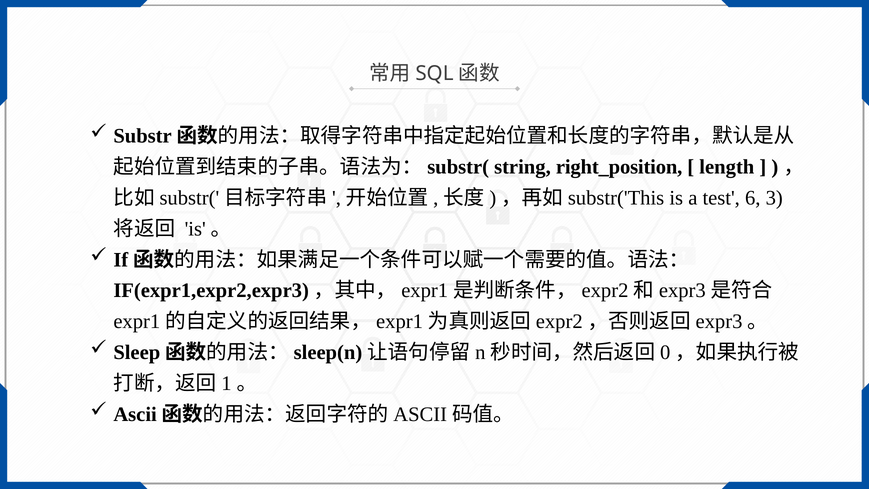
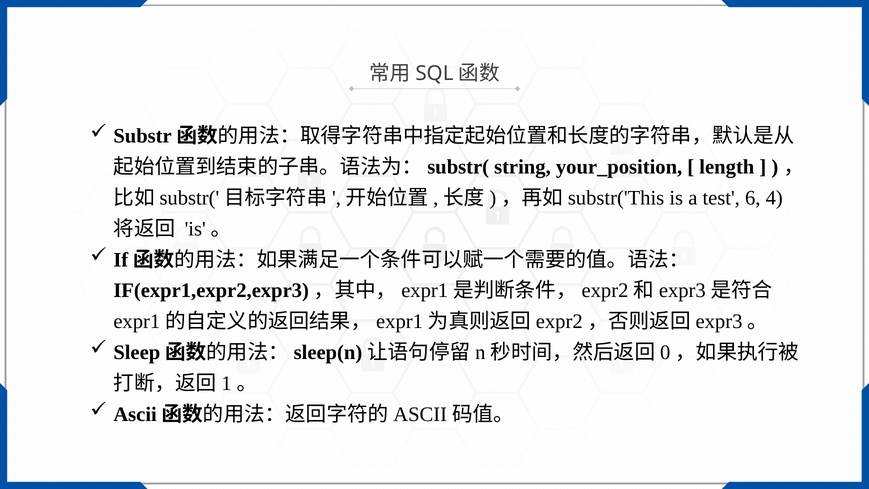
right_position: right_position -> your_position (619, 167)
3: 3 -> 4 (774, 198)
